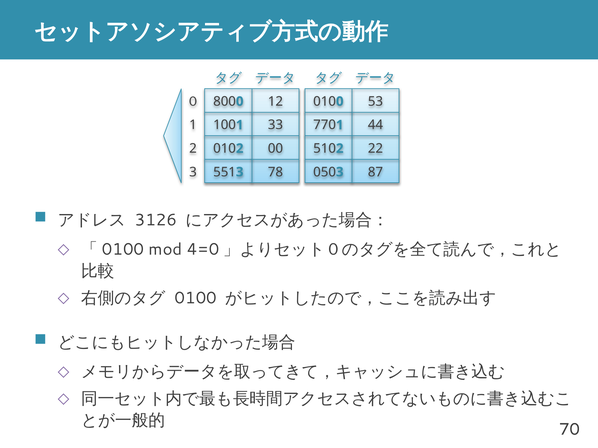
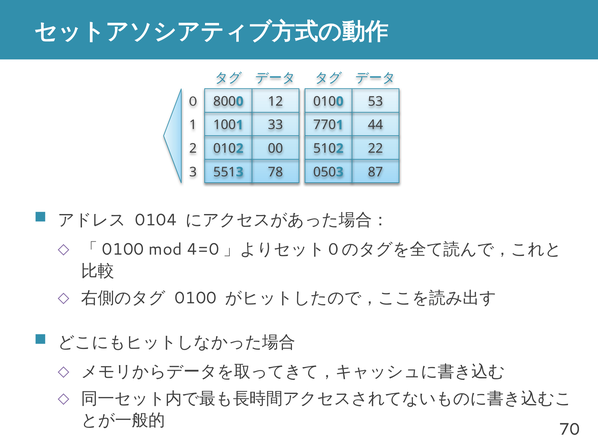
3126: 3126 -> 0104 (156, 220)
